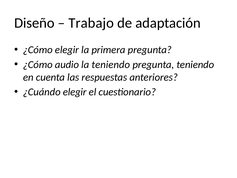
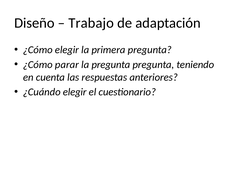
audio: audio -> parar (67, 64)
la teniendo: teniendo -> pregunta (111, 64)
